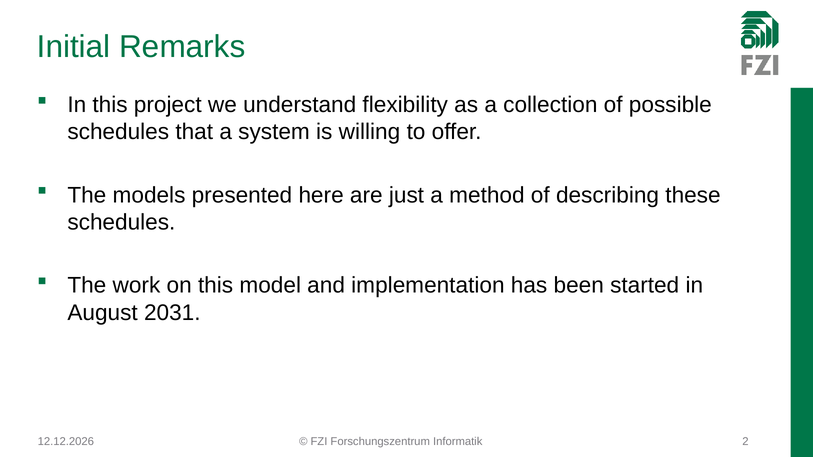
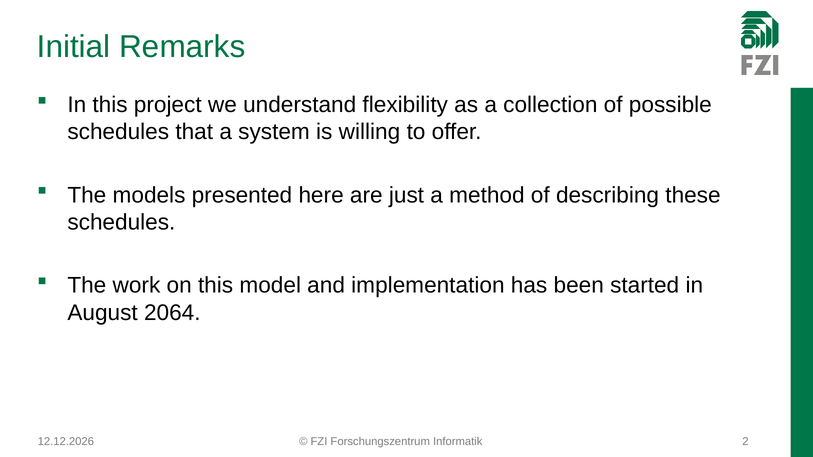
2031: 2031 -> 2064 (172, 313)
